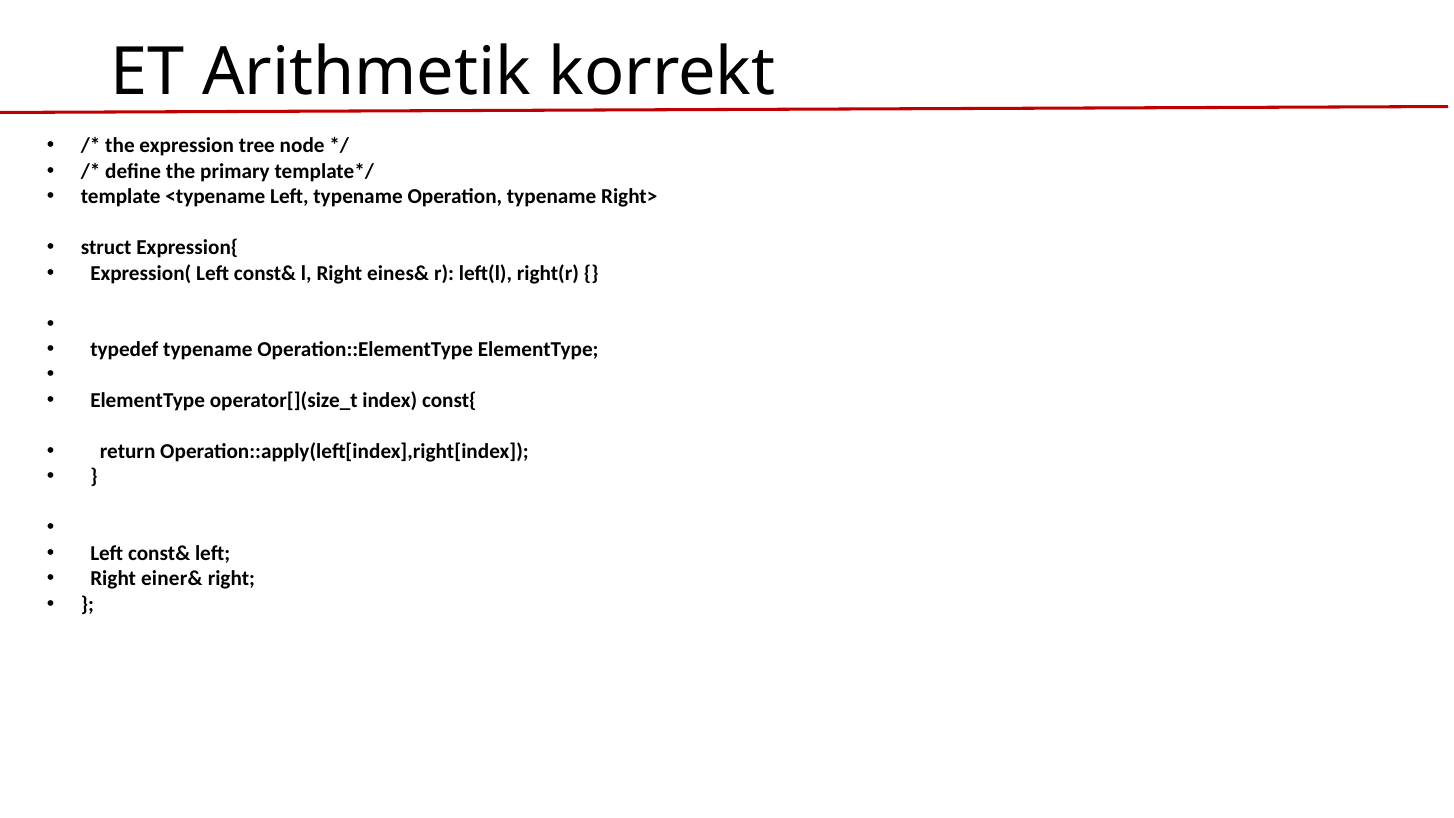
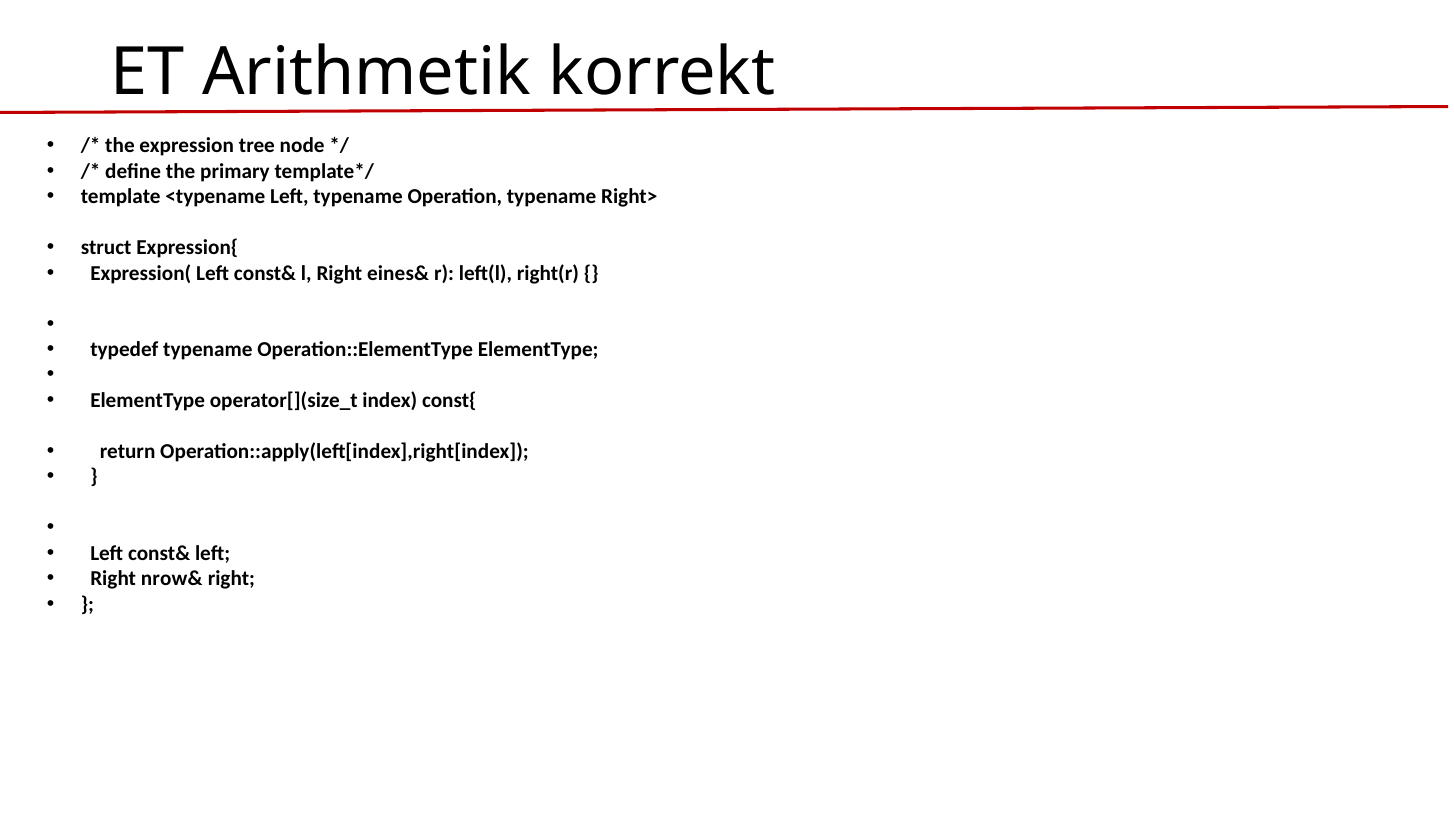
einer&: einer& -> nrow& (172, 579)
